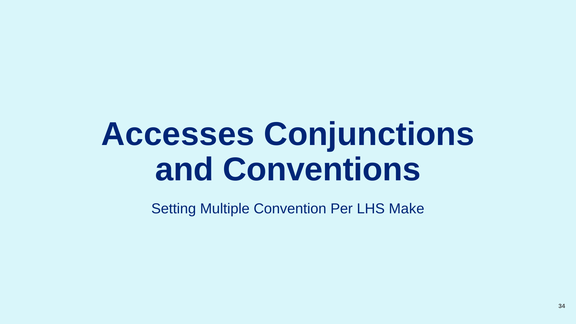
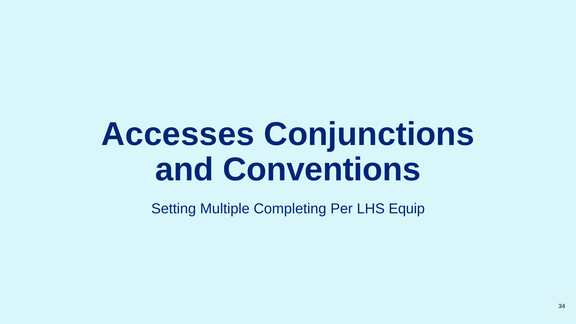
Convention: Convention -> Completing (290, 209)
Make: Make -> Equip (407, 209)
